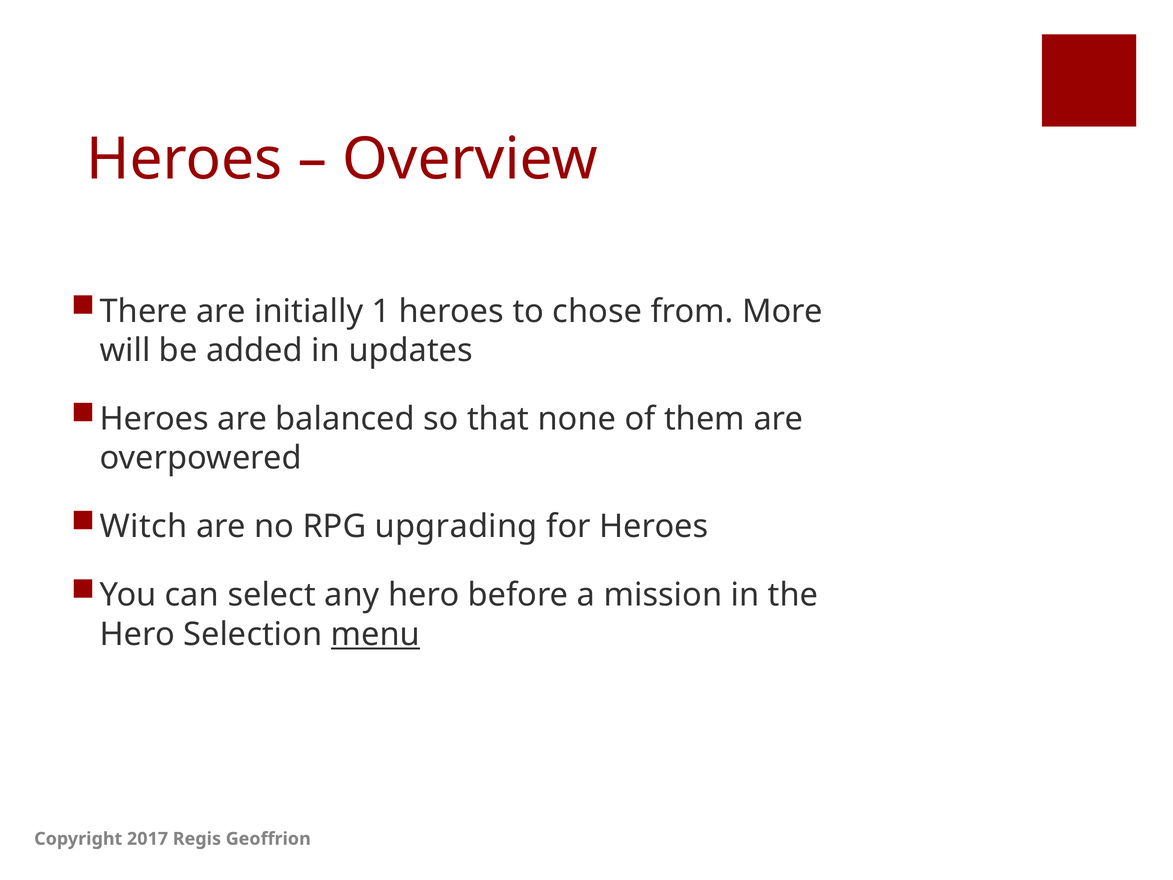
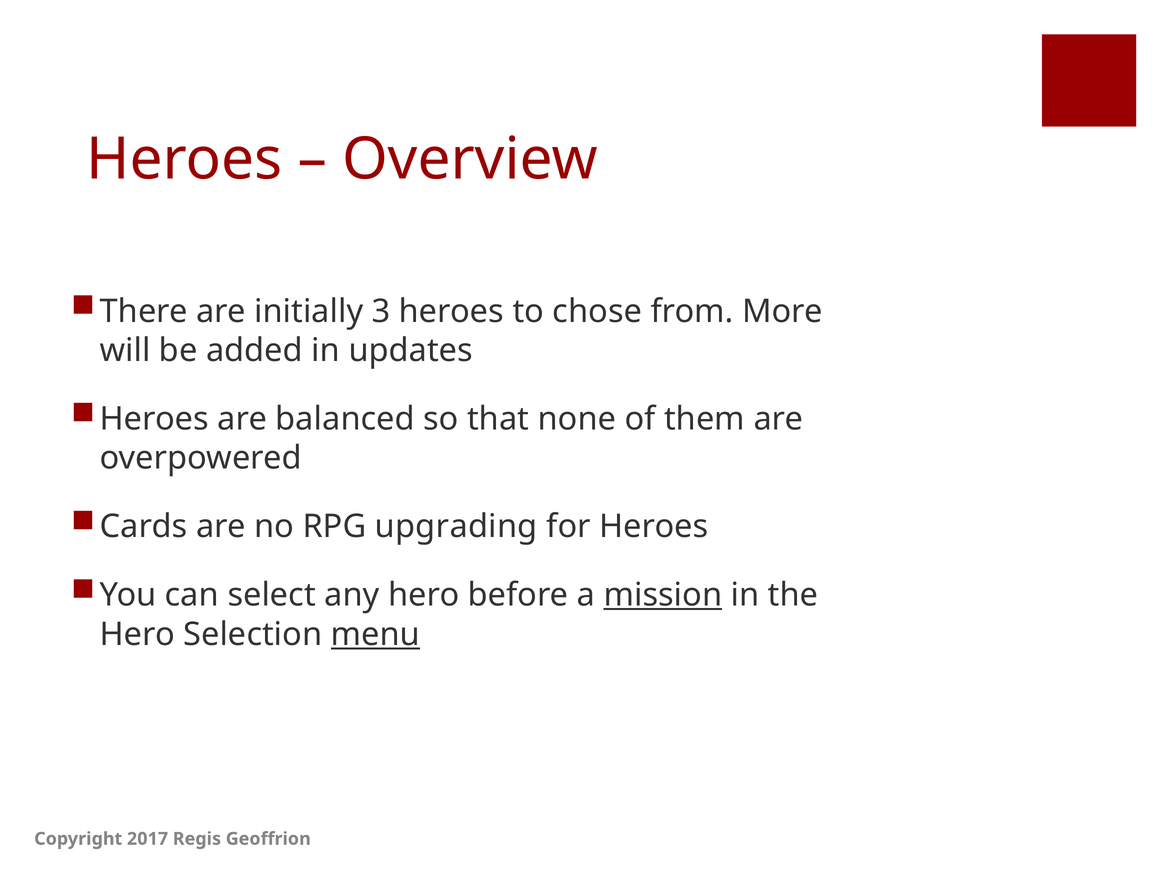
1: 1 -> 3 (381, 311)
Witch: Witch -> Cards (144, 527)
mission underline: none -> present (663, 595)
